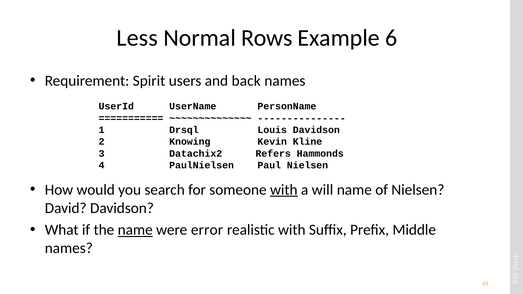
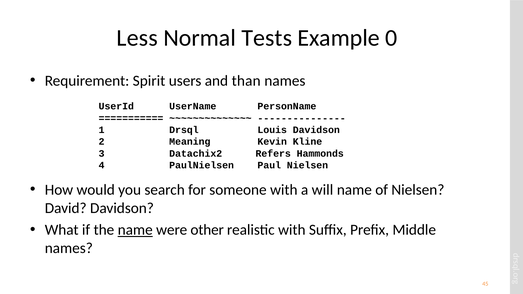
Rows: Rows -> Tests (267, 38)
6: 6 -> 0 (391, 38)
back: back -> than (246, 81)
Knowing: Knowing -> Meaning (190, 142)
with underline: present -> none (284, 190)
error: error -> other (207, 230)
